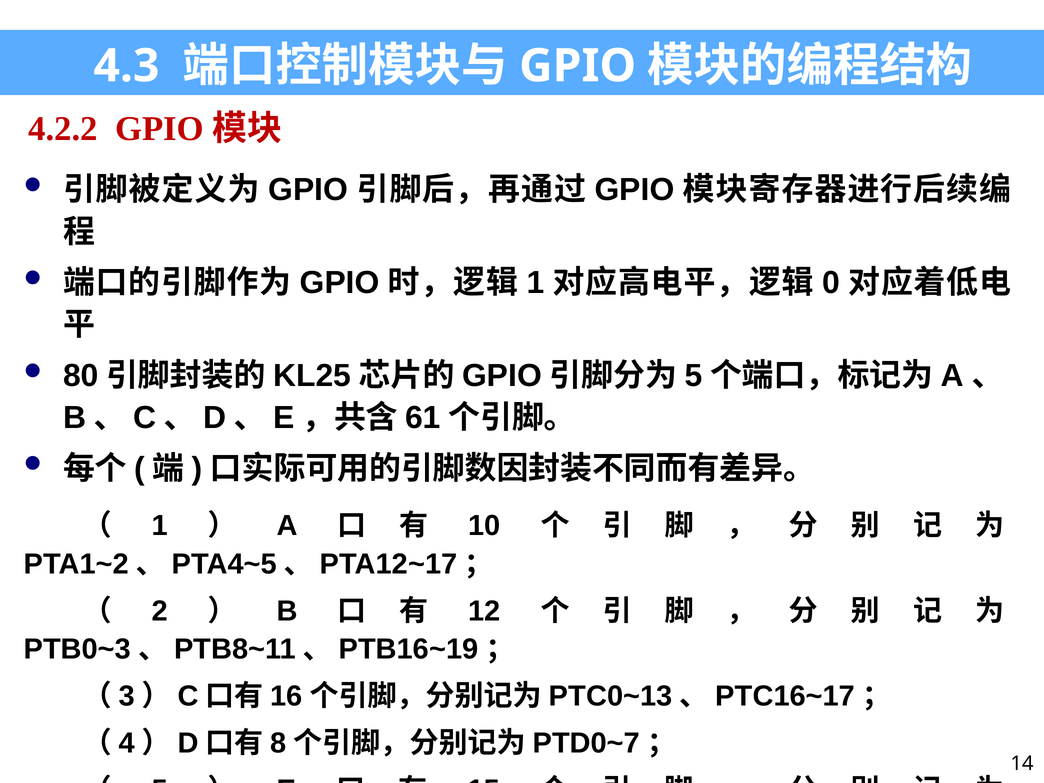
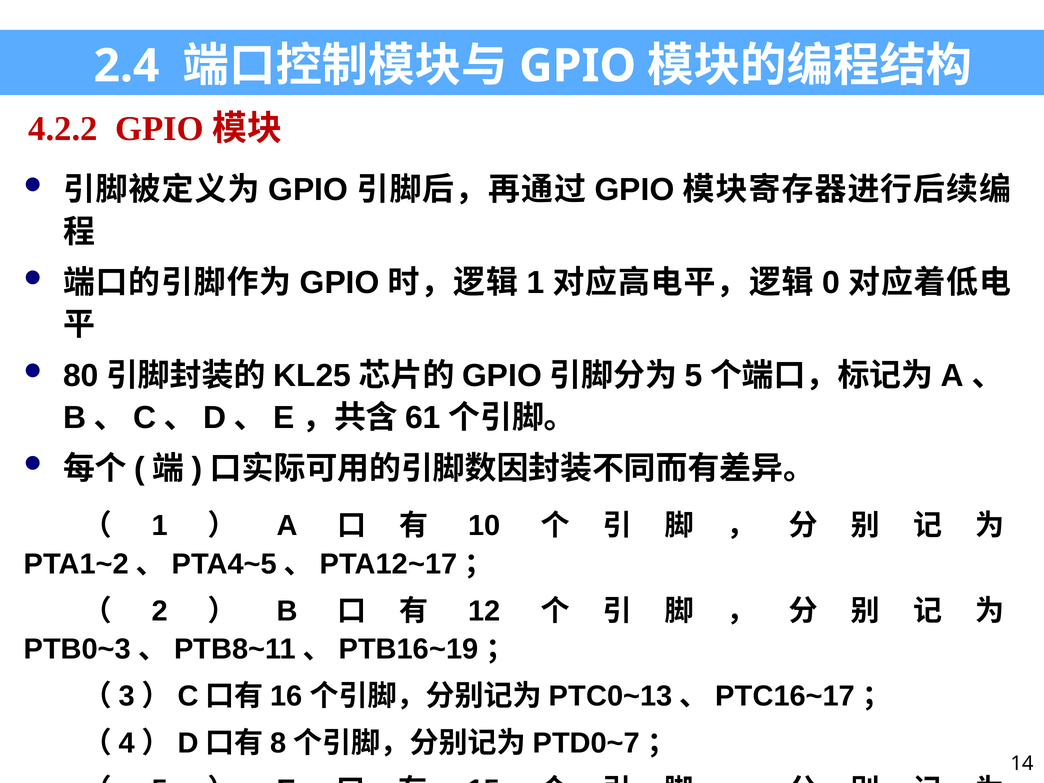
4.3: 4.3 -> 2.4 (126, 66)
